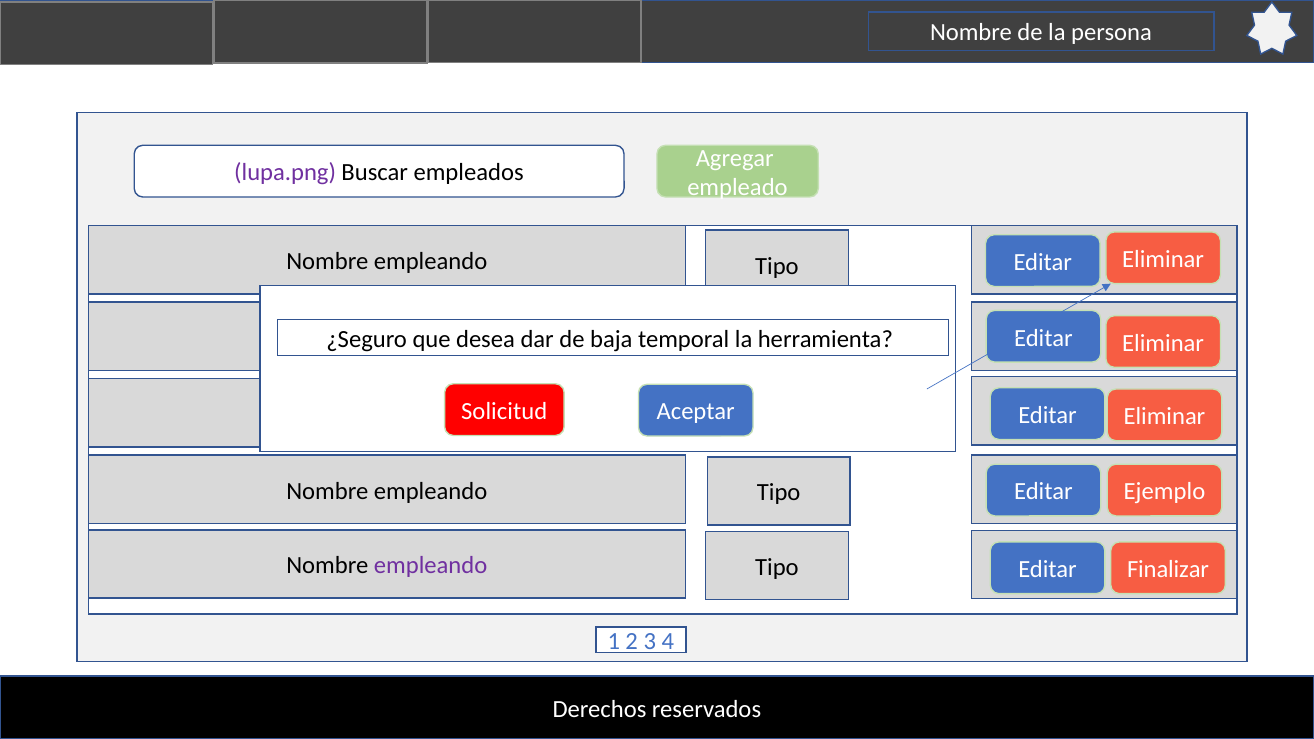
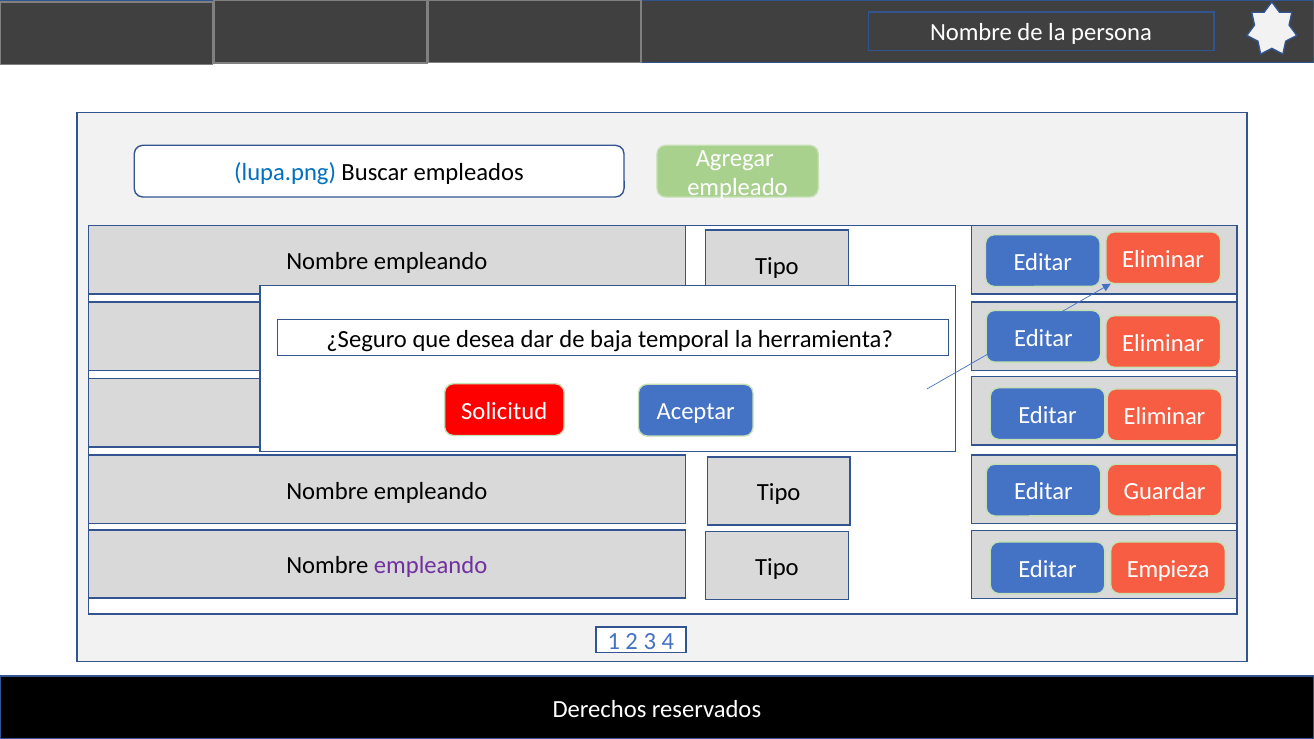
lupa.png colour: purple -> blue (285, 173)
Ejemplo: Ejemplo -> Guardar (1164, 492)
Finalizar: Finalizar -> Empieza (1168, 570)
